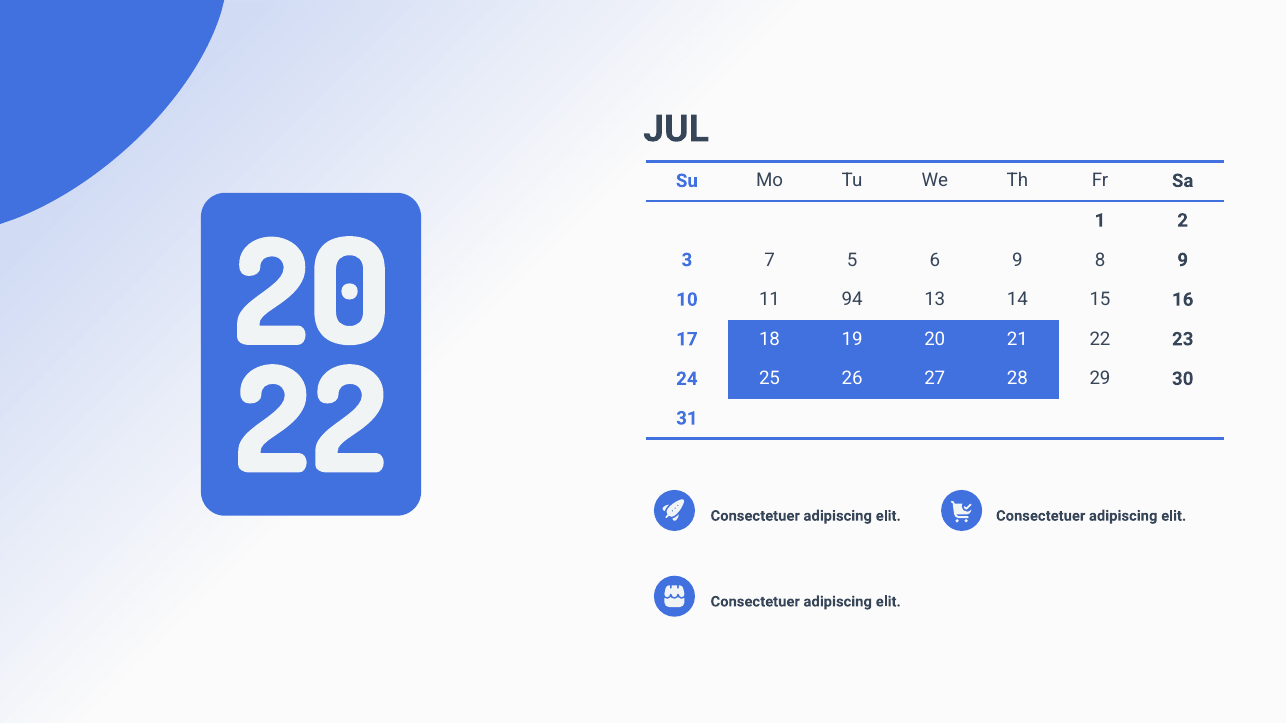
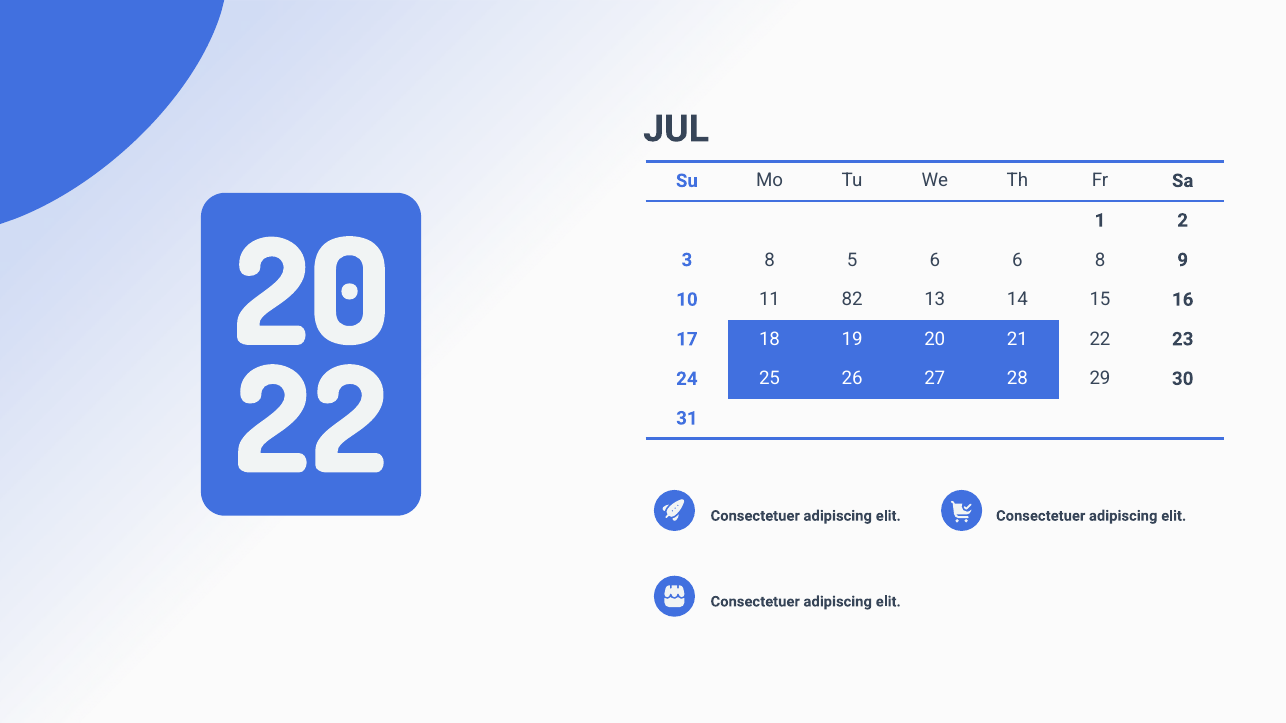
3 7: 7 -> 8 (770, 260)
6 9: 9 -> 6 (1017, 260)
94: 94 -> 82 (852, 300)
